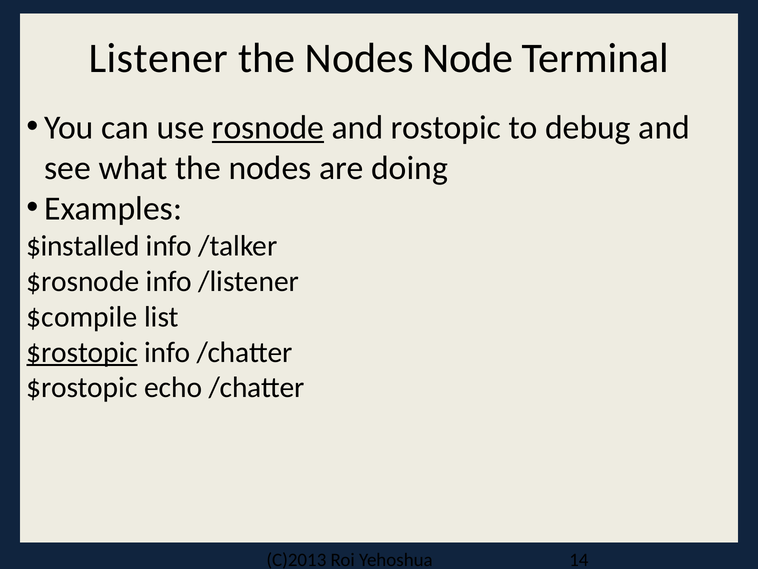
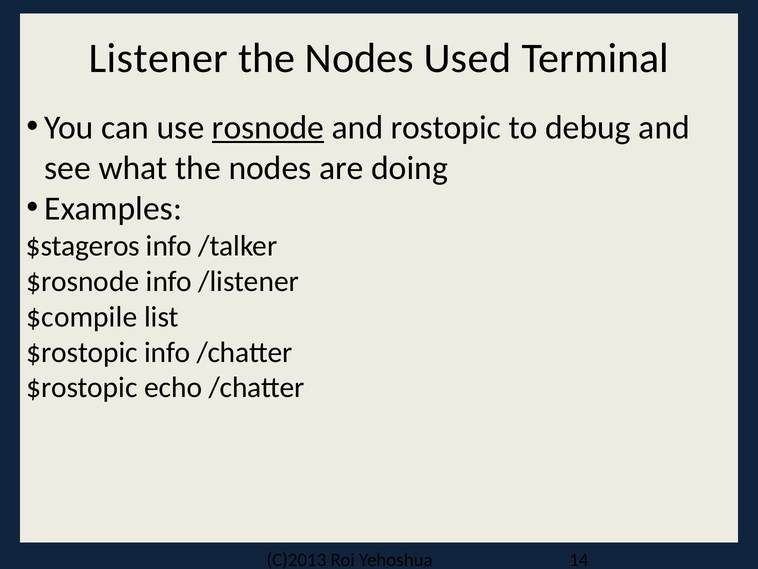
Node: Node -> Used (467, 58)
$installed: $installed -> $stageros (83, 246)
$rostopic underline: present -> none (82, 352)
